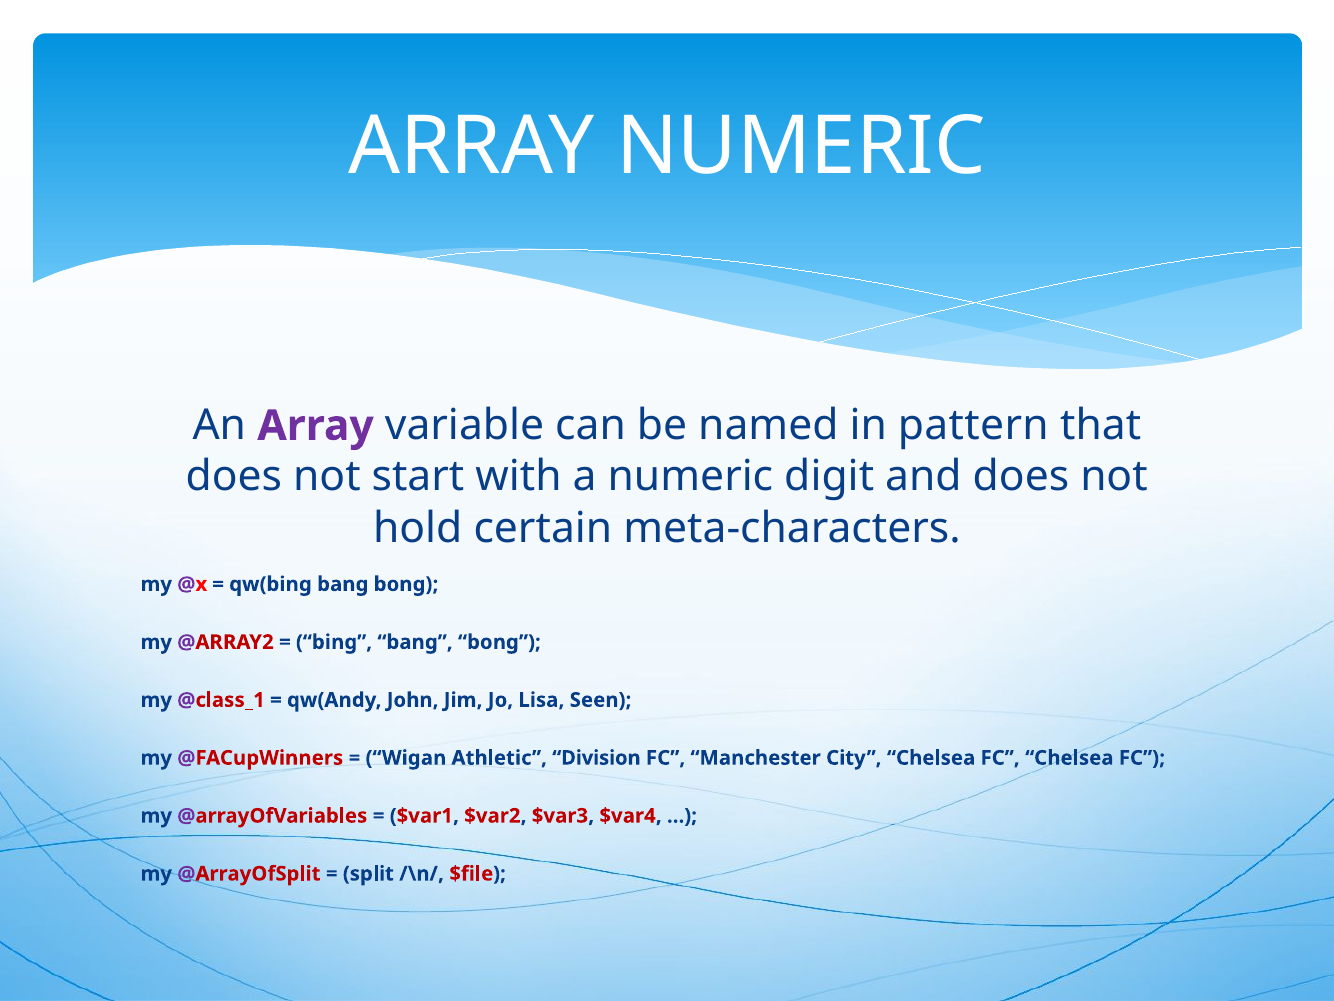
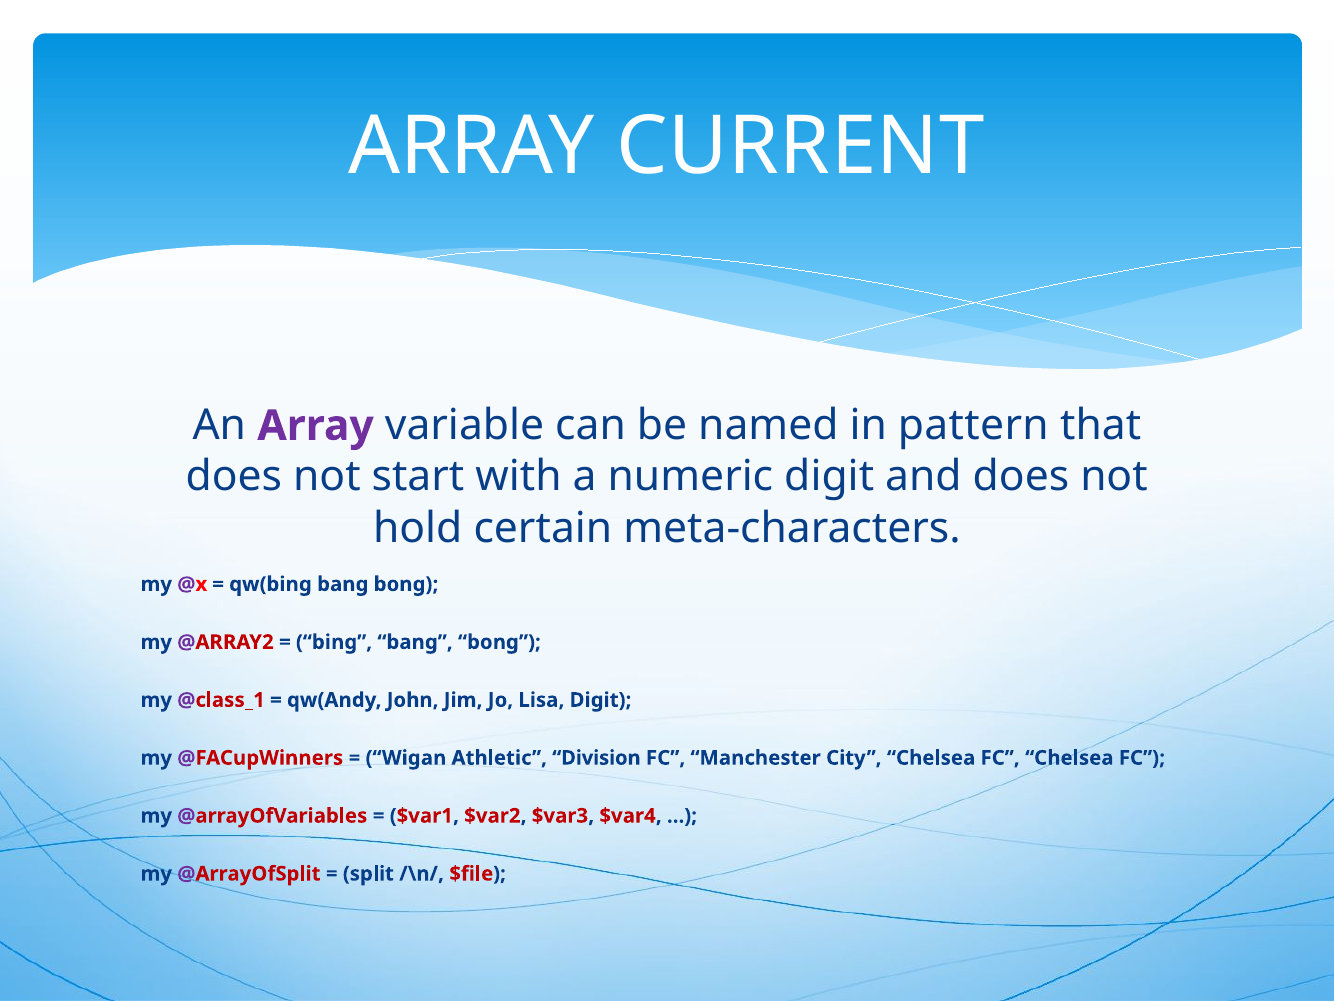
ARRAY NUMERIC: NUMERIC -> CURRENT (800, 146)
Lisa Seen: Seen -> Digit (601, 700)
